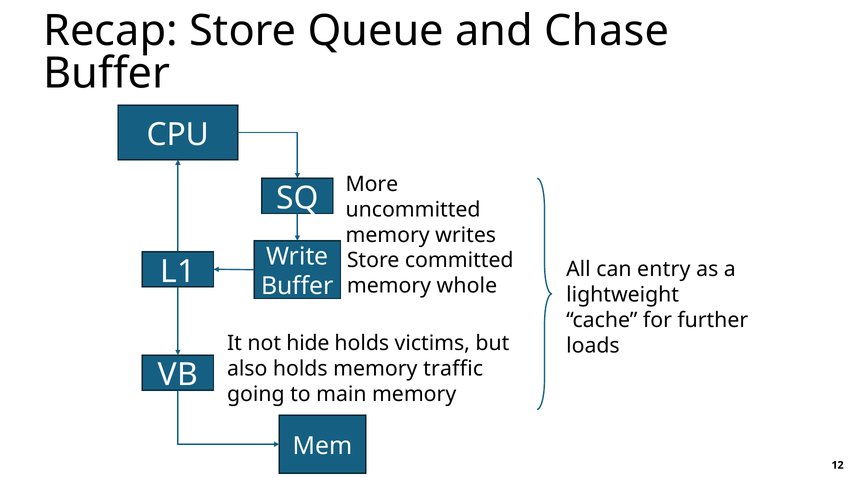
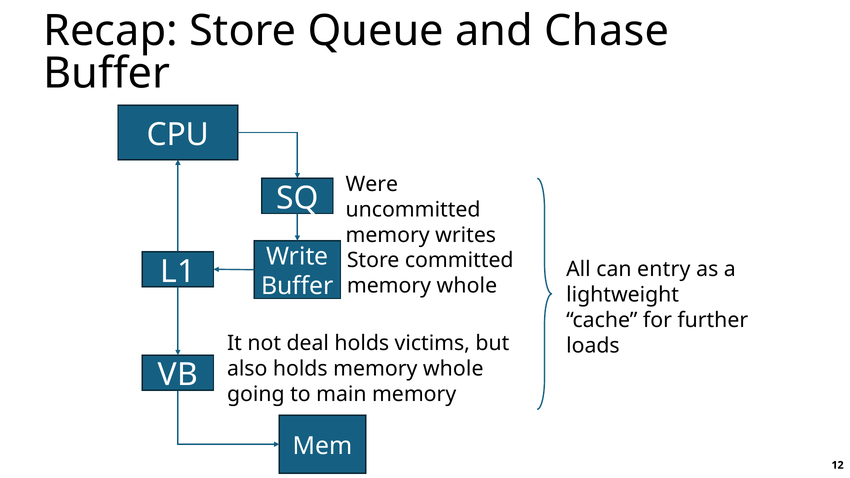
More: More -> Were (372, 184)
hide: hide -> deal (308, 343)
holds memory traffic: traffic -> whole (453, 369)
